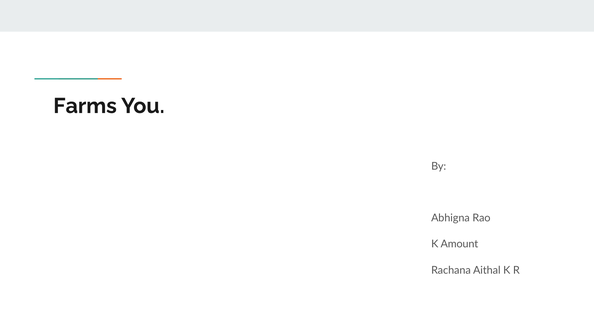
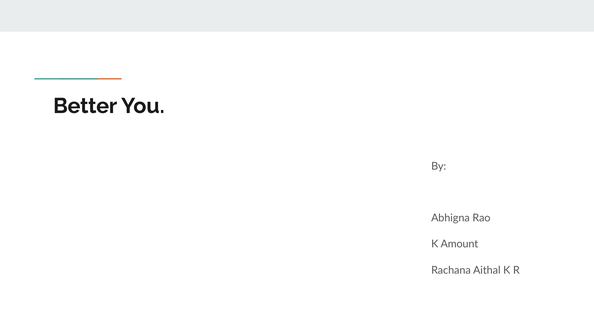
Farms: Farms -> Better (85, 106)
